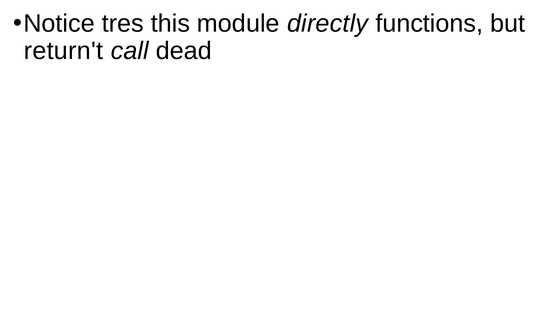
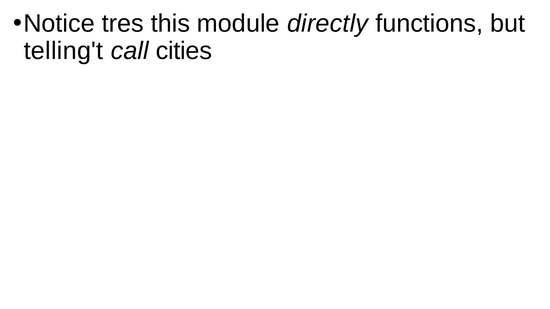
return't: return't -> telling't (63, 51)
dead: dead -> cities (184, 51)
